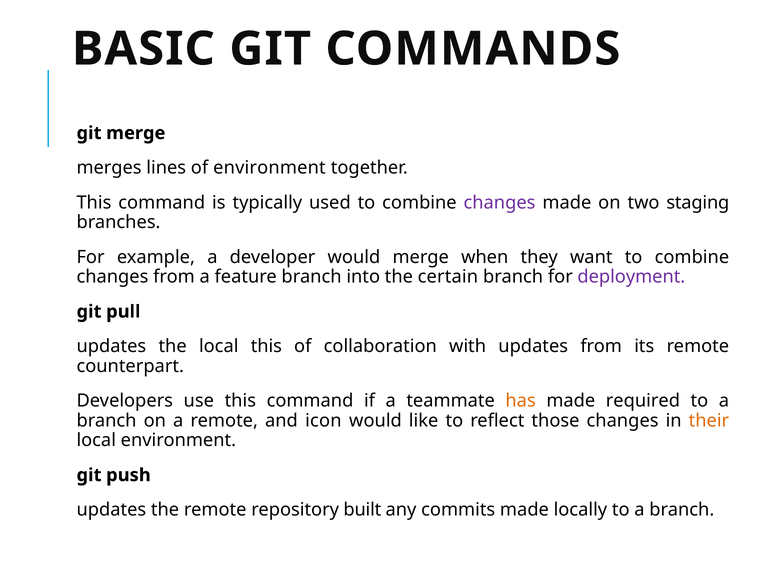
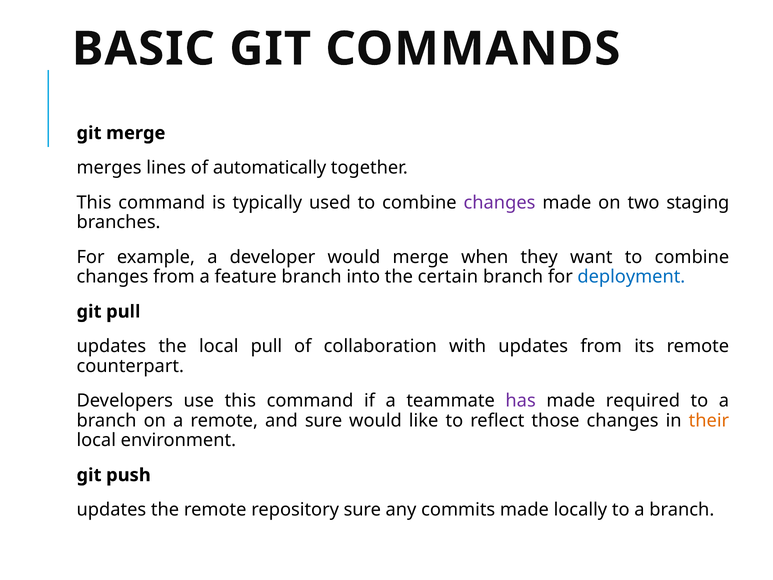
of environment: environment -> automatically (270, 168)
deployment colour: purple -> blue (631, 277)
local this: this -> pull (266, 346)
has colour: orange -> purple (521, 401)
and icon: icon -> sure (324, 420)
repository built: built -> sure (362, 510)
